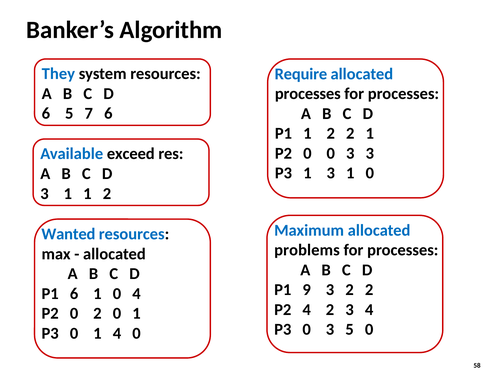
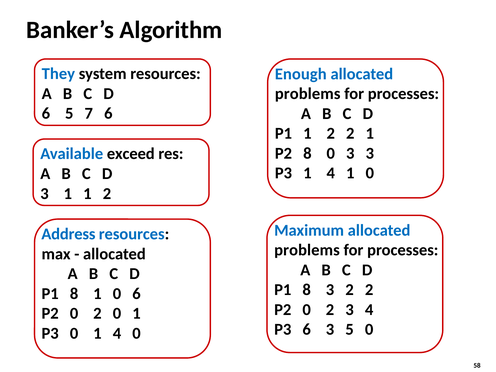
Require: Require -> Enough (301, 74)
processes: processes -> problems (308, 94)
0: 0 -> 8 (307, 153)
P3 1 3: 3 -> 4 (331, 173)
Wanted: Wanted -> Address (68, 234)
9: 9 -> 8 (307, 290)
6: 6 -> 8 (74, 294)
0 4: 4 -> 6 (137, 294)
4: 4 -> 0 (307, 310)
0: 0 -> 6 (307, 330)
